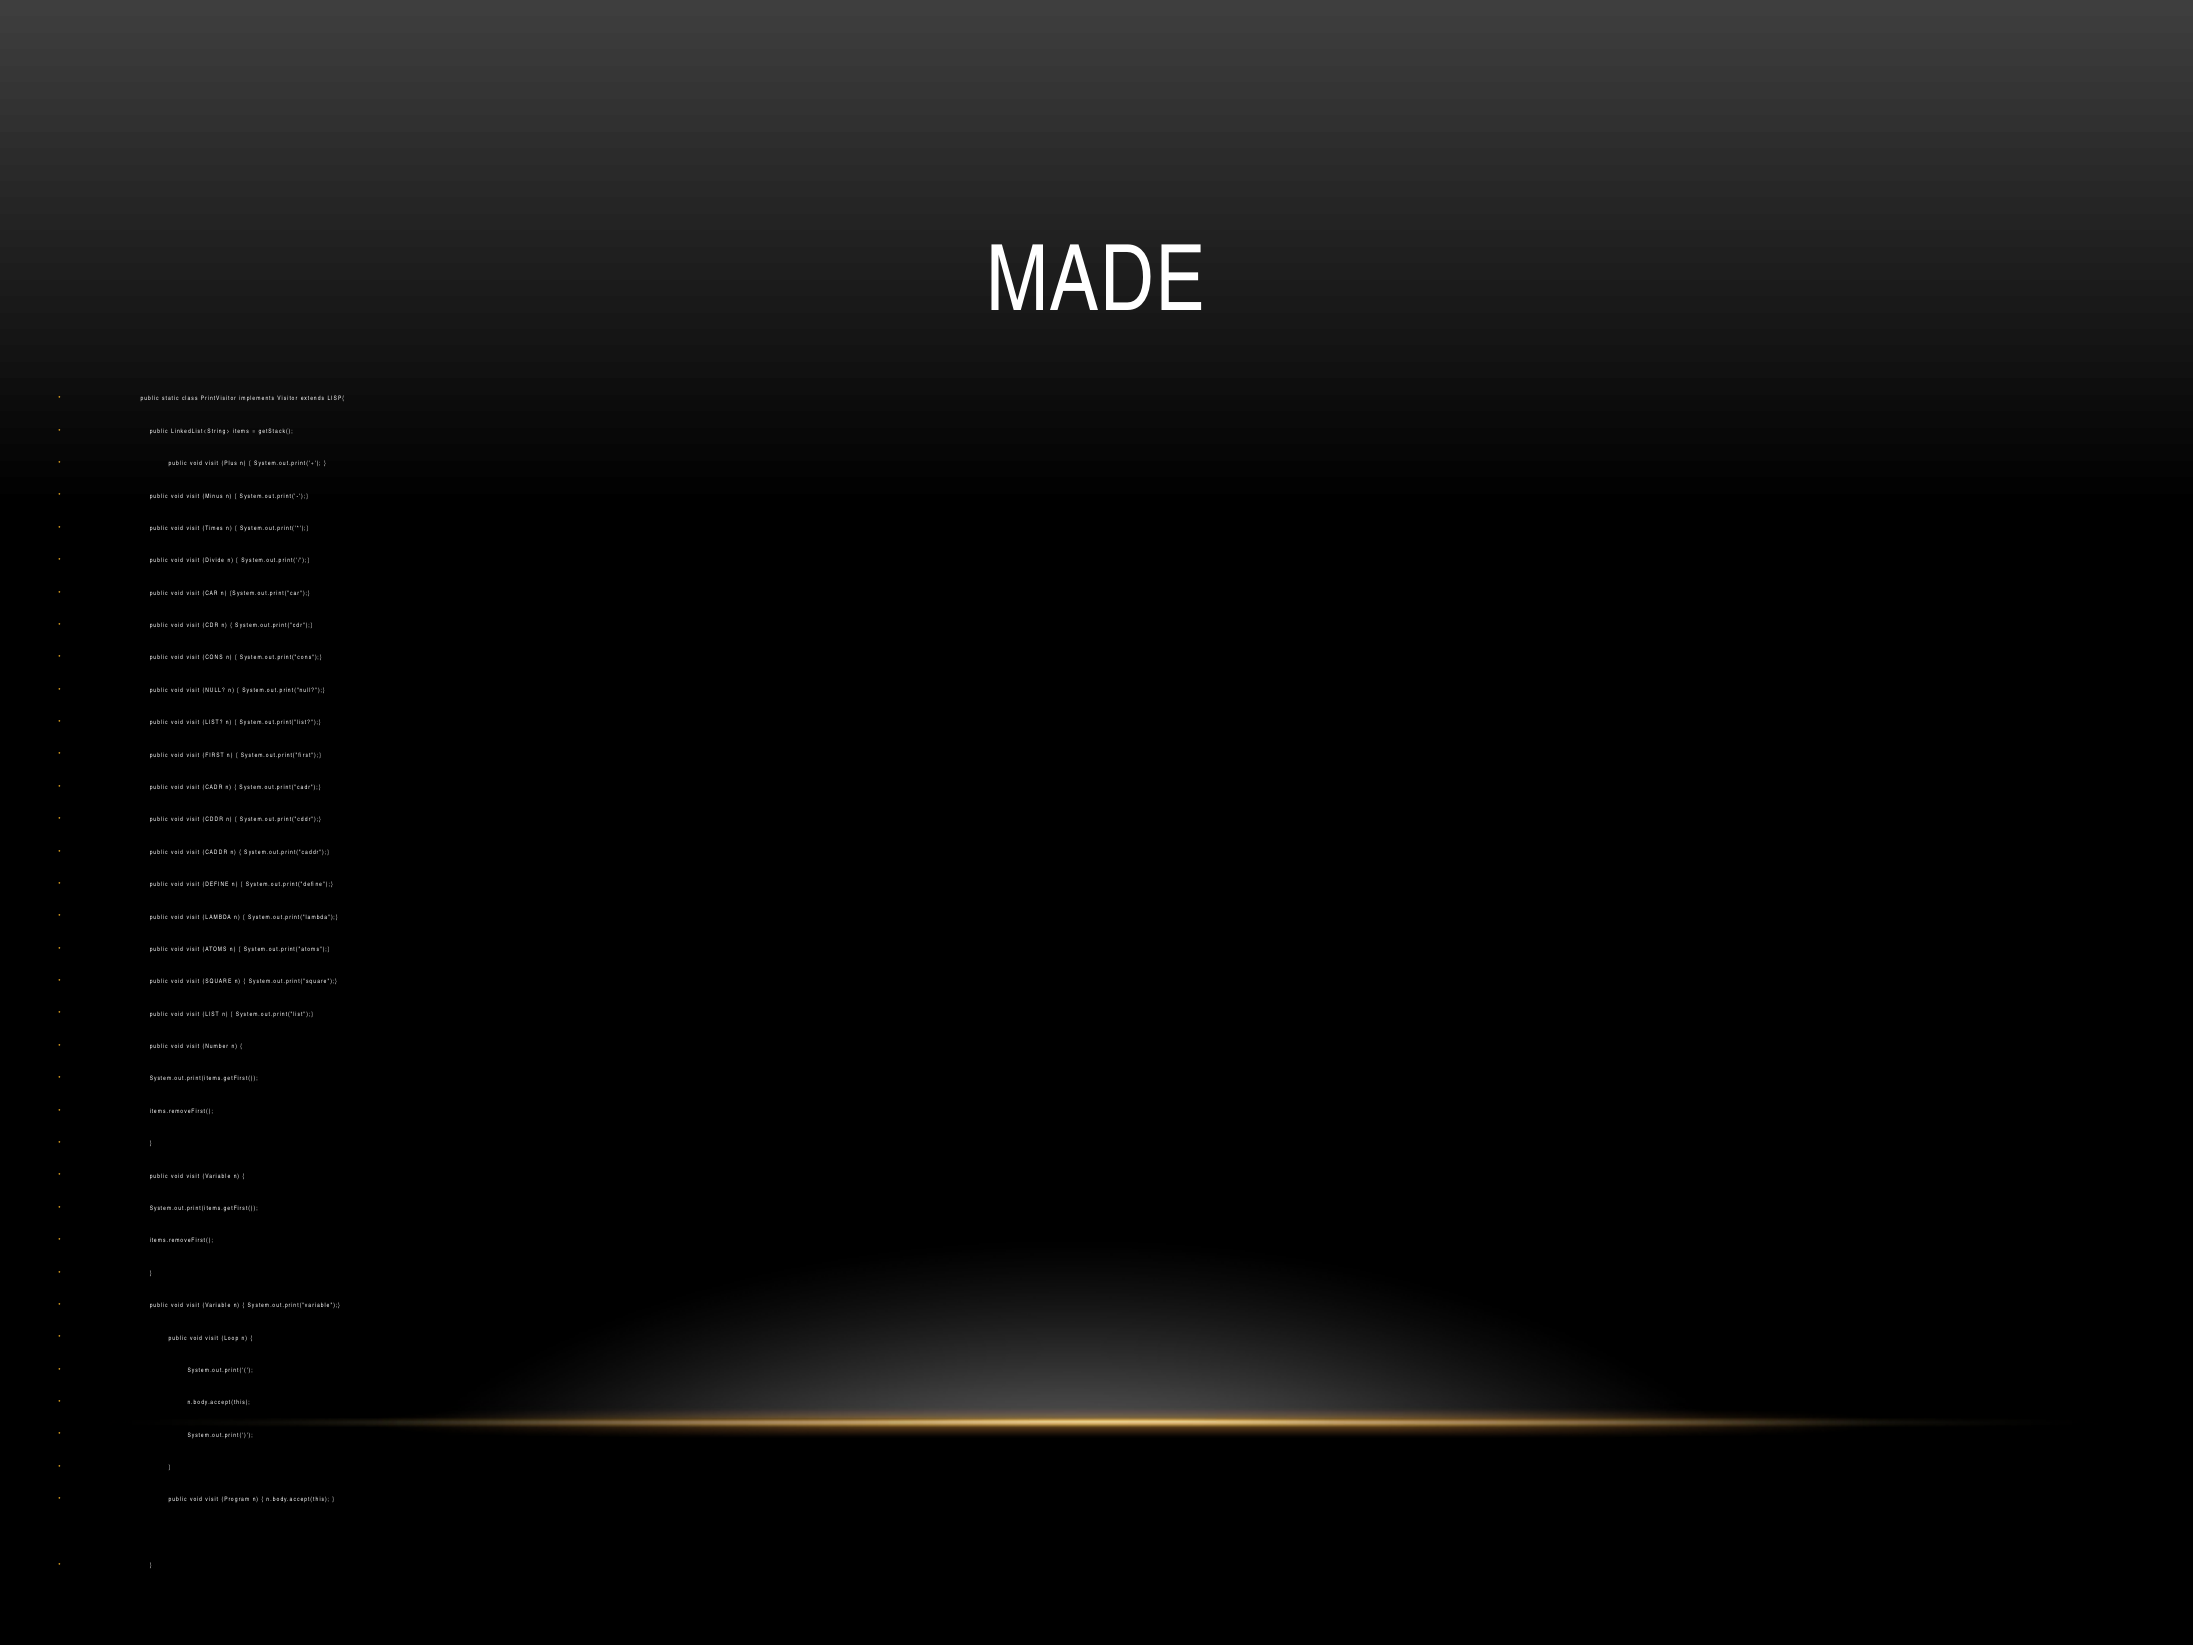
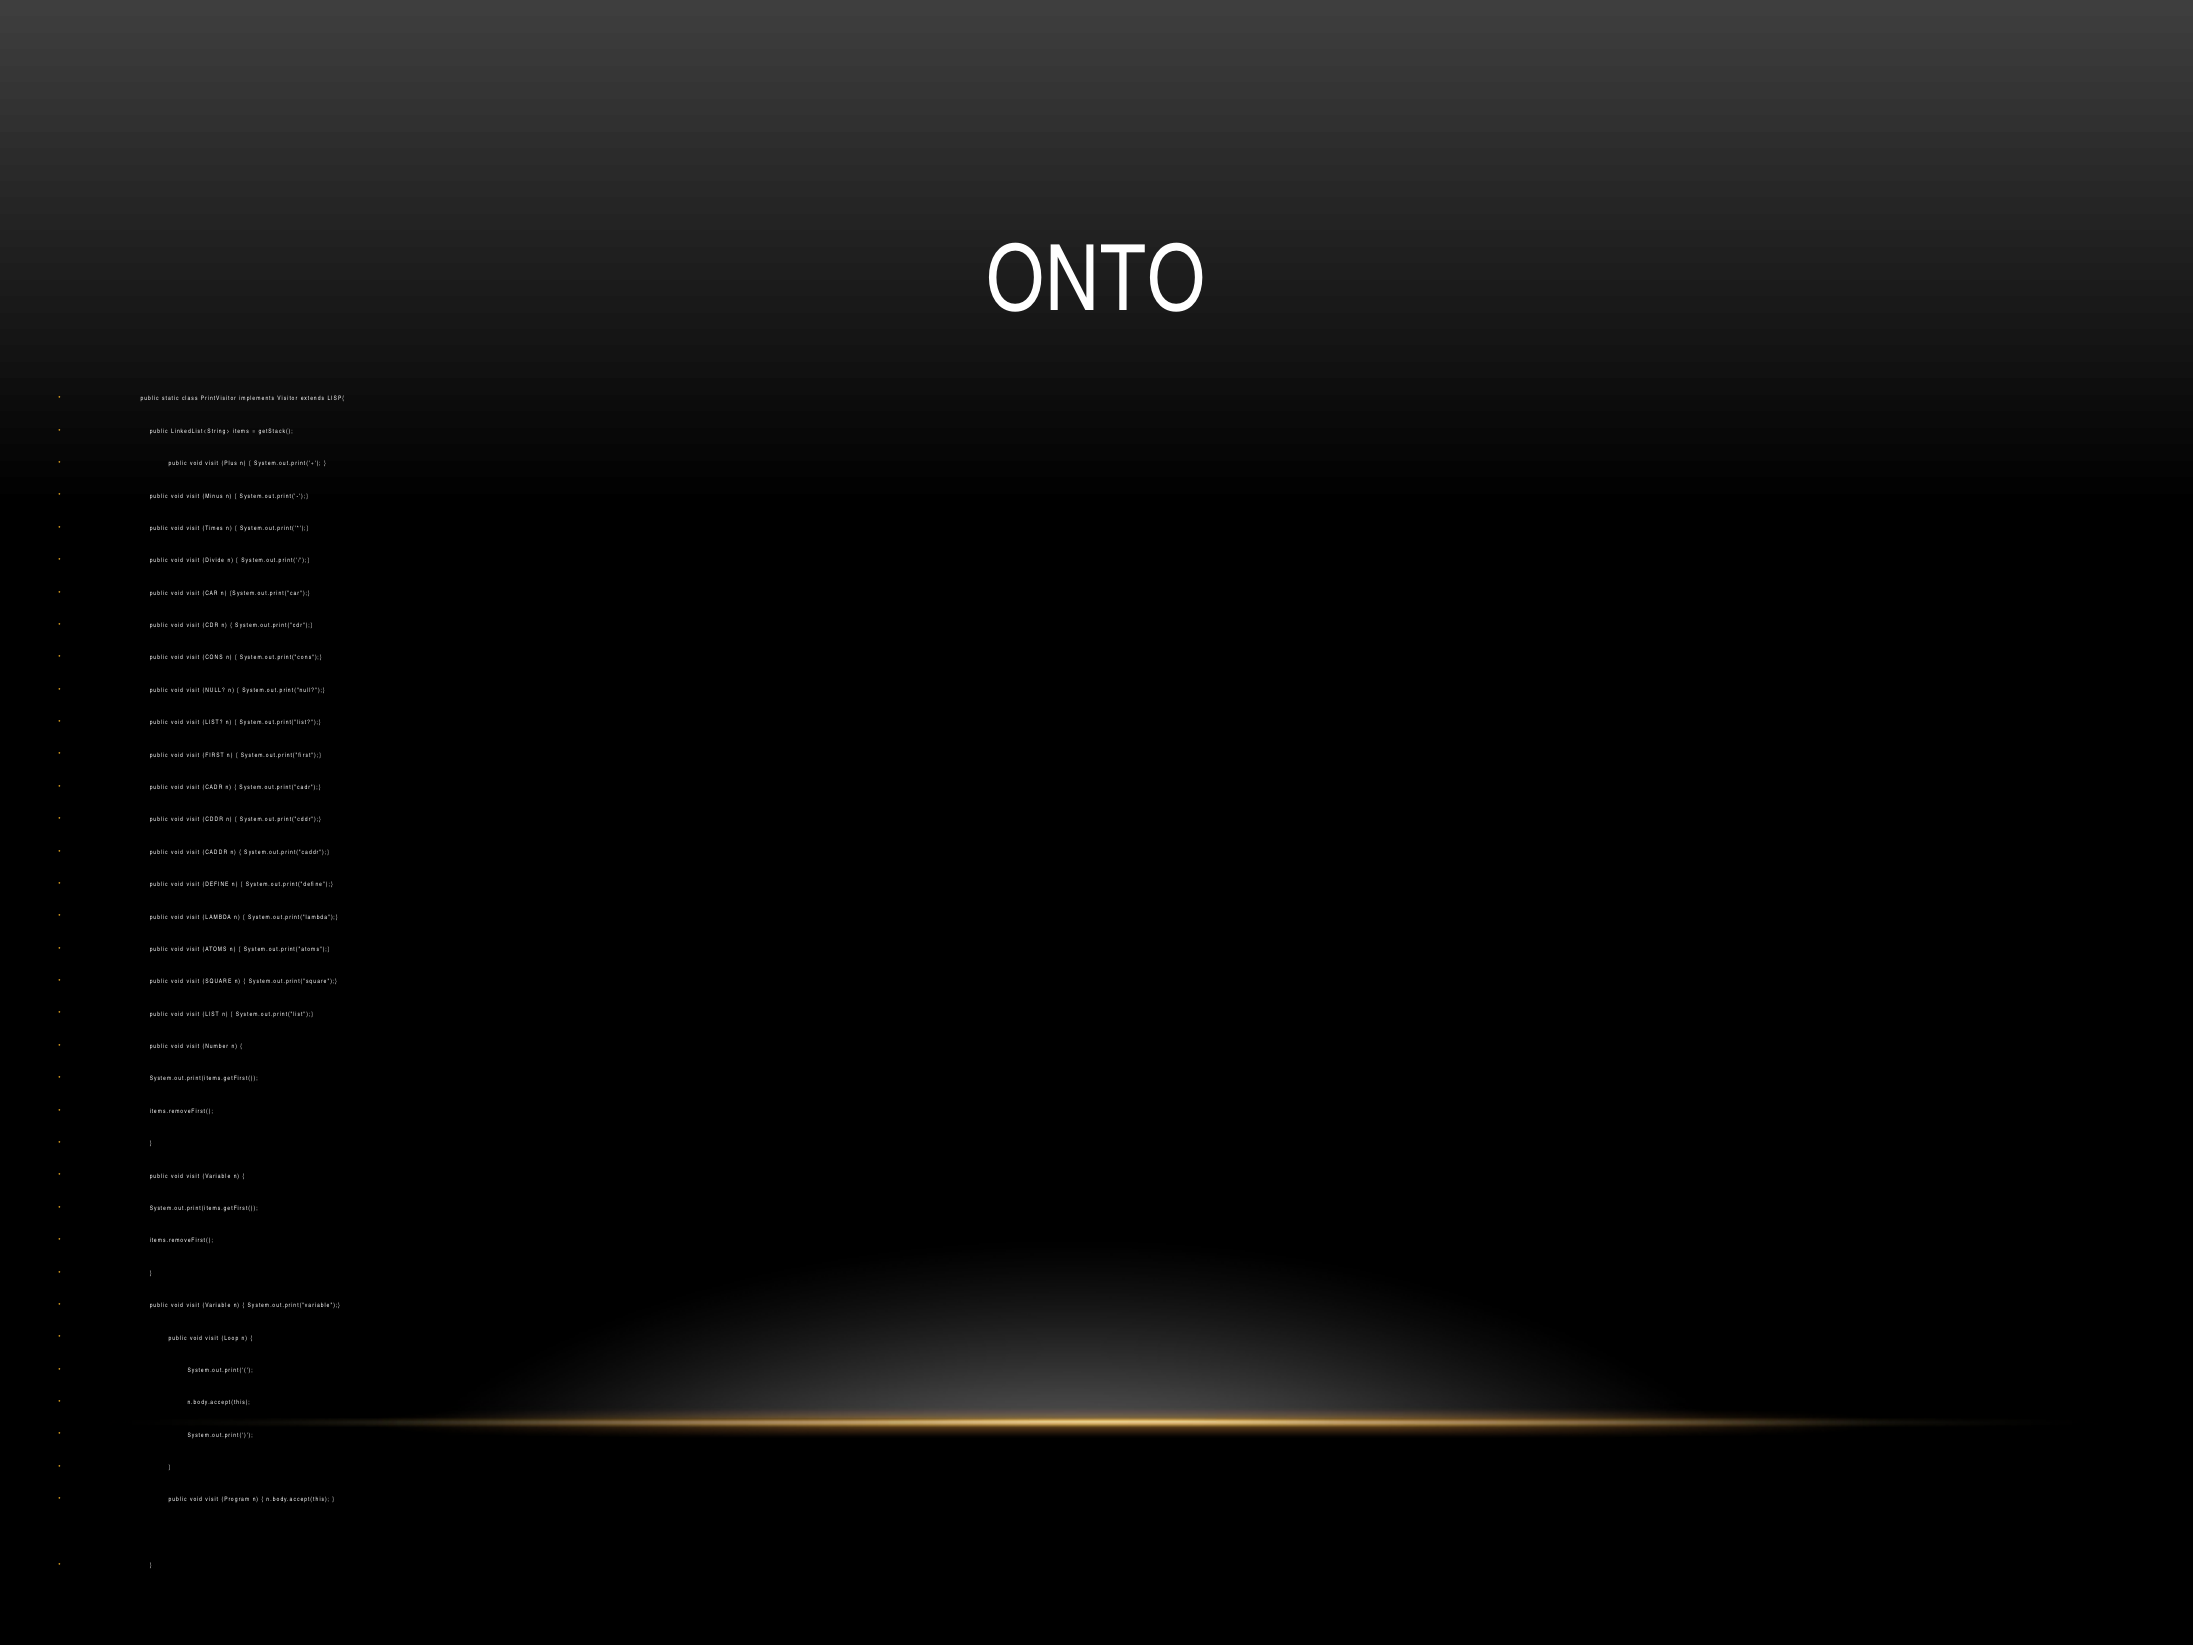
MADE: MADE -> ONTO (1096, 281)
